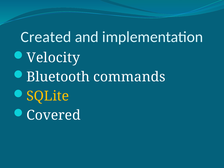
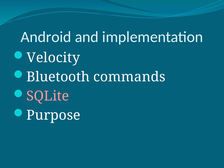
Created: Created -> Android (46, 37)
SQLite colour: yellow -> pink (48, 96)
Covered: Covered -> Purpose (53, 115)
